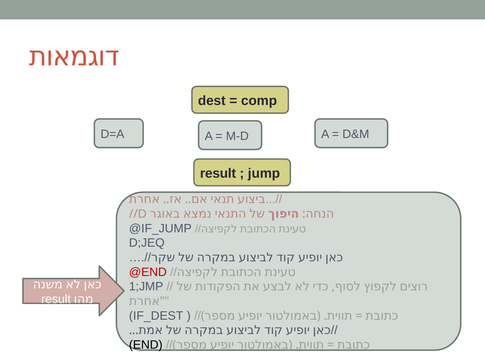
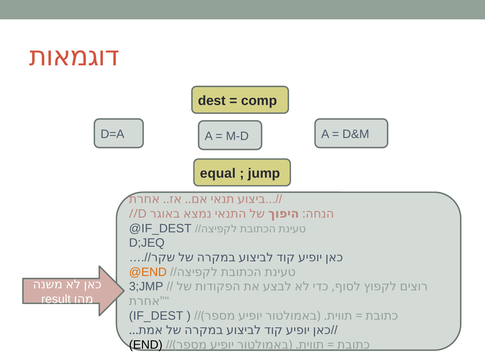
result: result -> equal (218, 173)
@IF_JUMP: @IF_JUMP -> @IF_DEST (160, 228)
@END colour: red -> orange (148, 272)
1;JMP: 1;JMP -> 3;JMP (146, 286)
